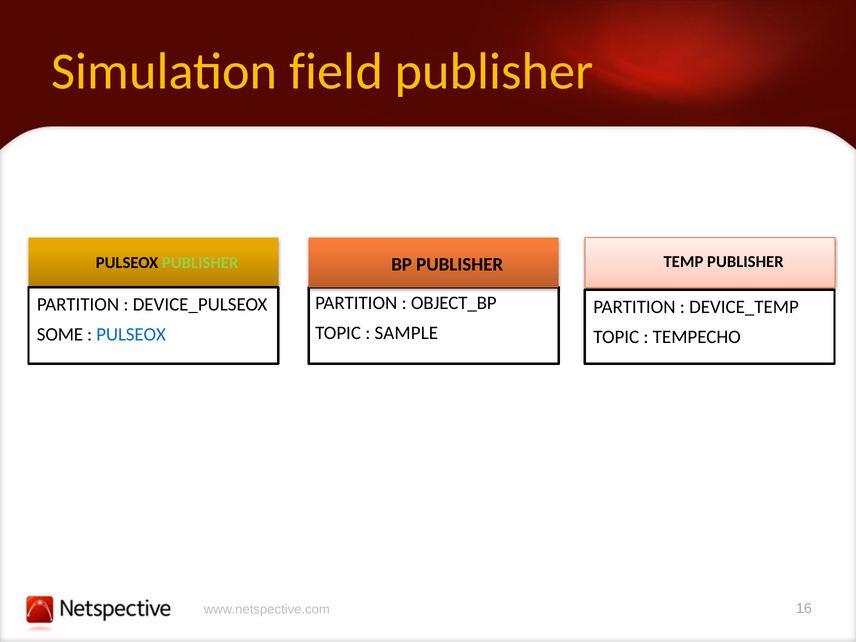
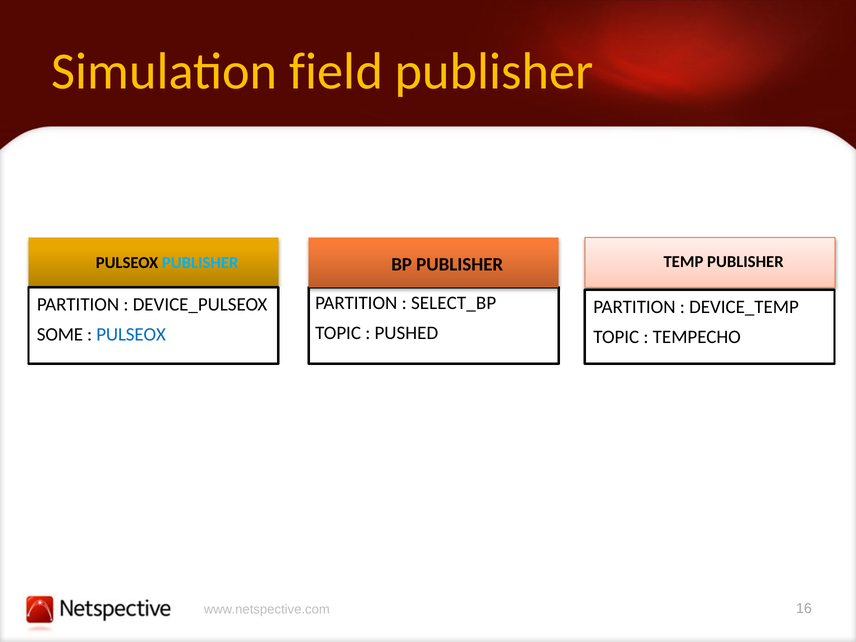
PUBLISHER colour: light green -> light blue (200, 263)
OBJECT_BP: OBJECT_BP -> SELECT_BP (454, 303)
SAMPLE: SAMPLE -> PUSHED (406, 333)
